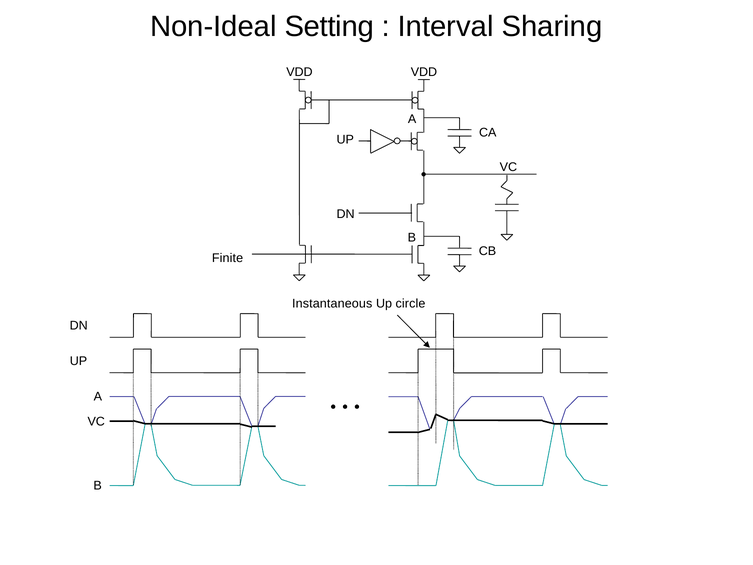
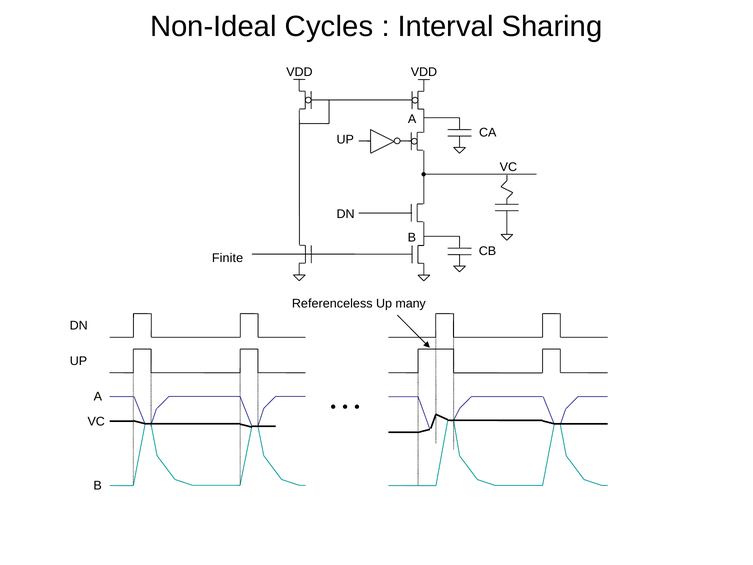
Setting: Setting -> Cycles (329, 27)
Instantaneous: Instantaneous -> Referenceless (332, 303)
circle: circle -> many (411, 303)
